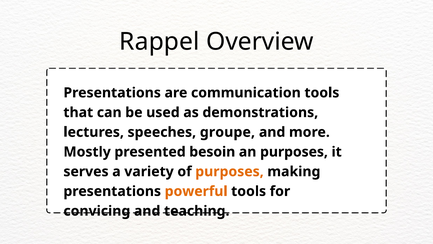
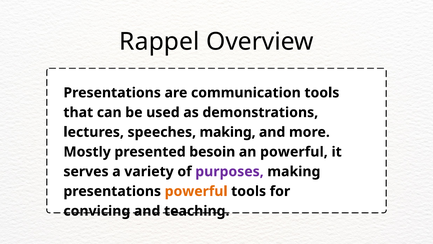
speeches groupe: groupe -> making (228, 132)
an purposes: purposes -> powerful (294, 152)
purposes colour: orange -> purple (229, 171)
